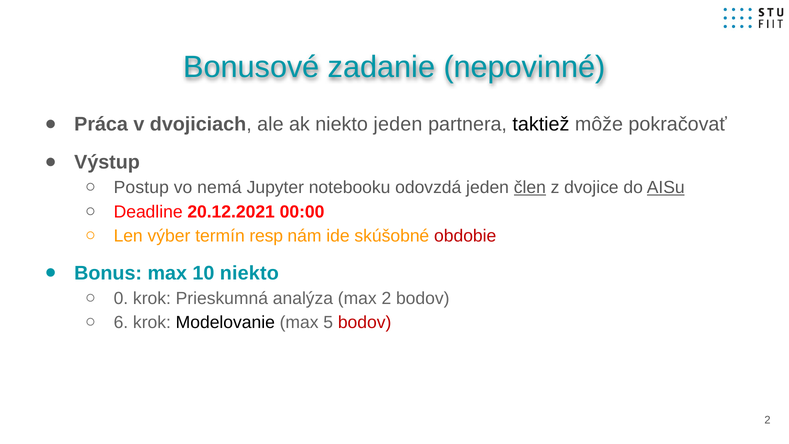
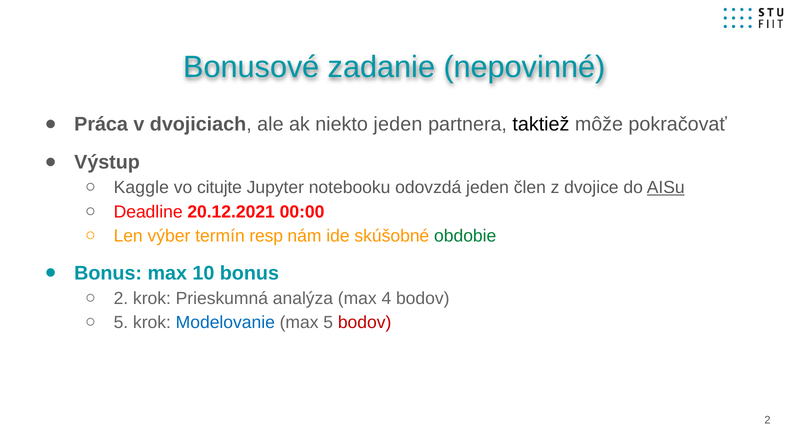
Postup: Postup -> Kaggle (141, 188)
nemá: nemá -> citujte (220, 188)
člen underline: present -> none (530, 188)
obdobie colour: red -> green (465, 236)
10 niekto: niekto -> bonus (249, 273)
0: 0 -> 2 (121, 298)
max 2: 2 -> 4 (386, 298)
6: 6 -> 5 (121, 322)
Modelovanie colour: black -> blue (225, 322)
